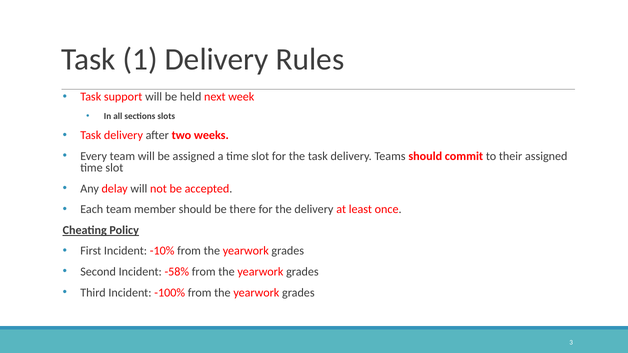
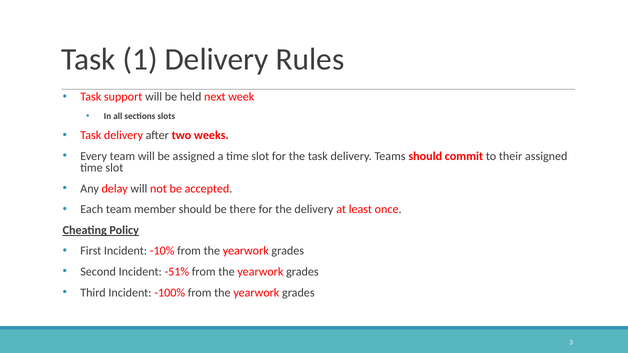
-58%: -58% -> -51% (177, 272)
